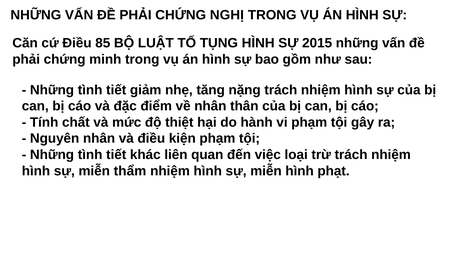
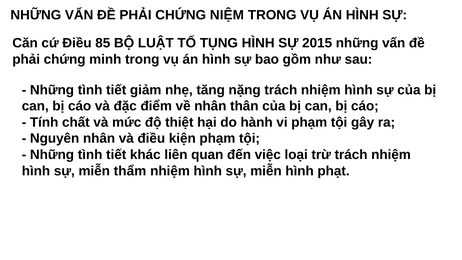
NGHỊ: NGHỊ -> NIỆM (227, 15)
